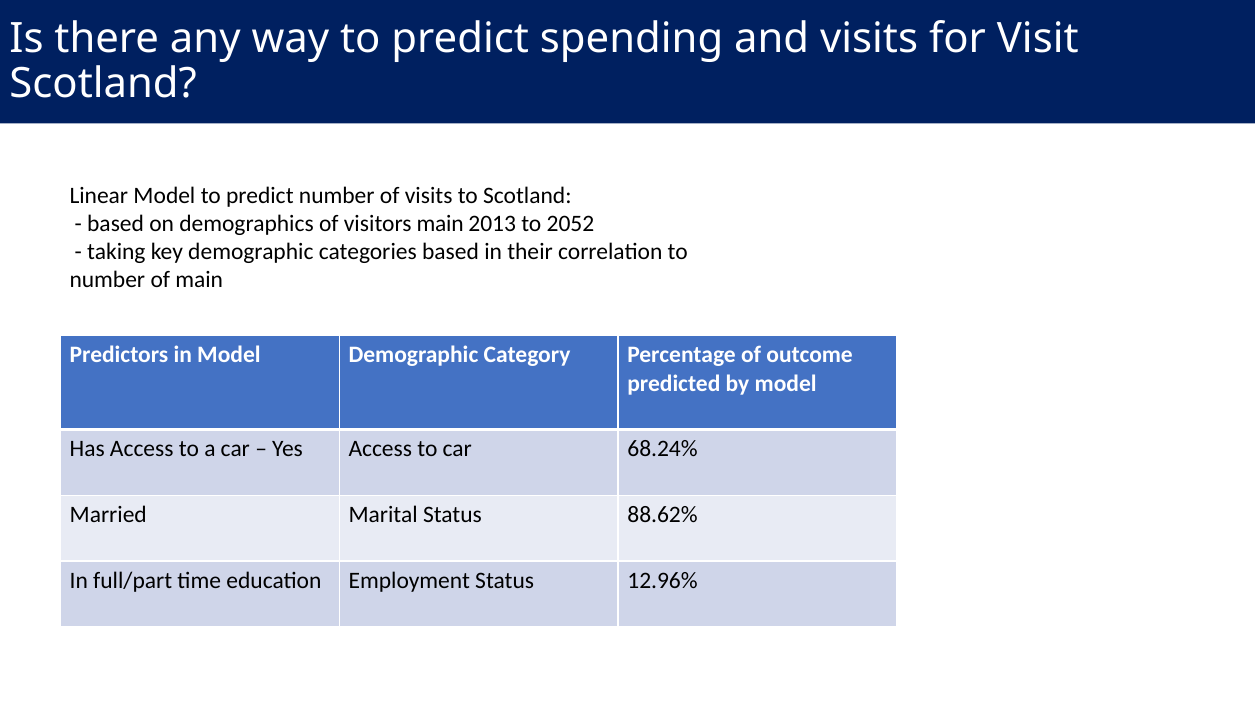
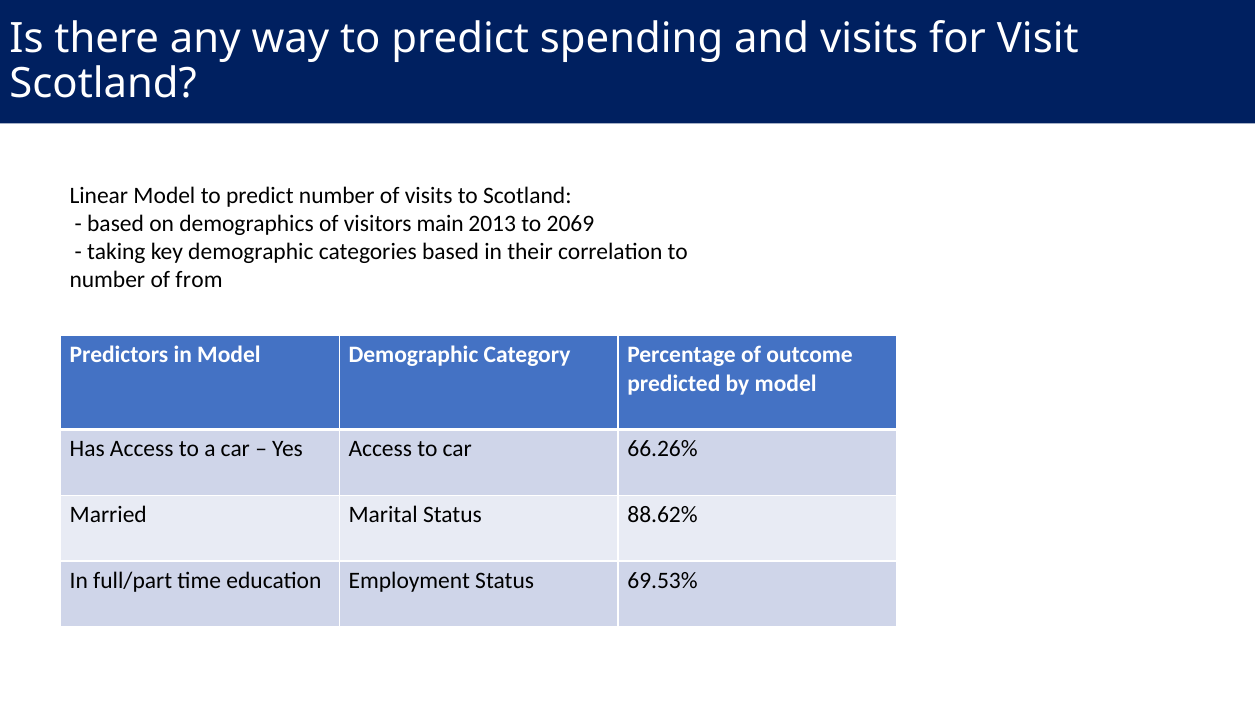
2052: 2052 -> 2069 (570, 224)
of main: main -> from (199, 280)
68.24%: 68.24% -> 66.26% (663, 449)
12.96%: 12.96% -> 69.53% (663, 580)
